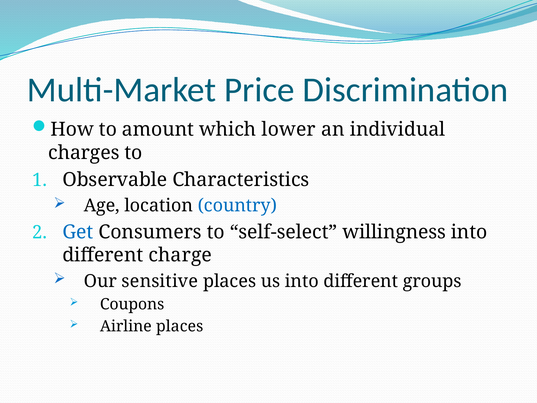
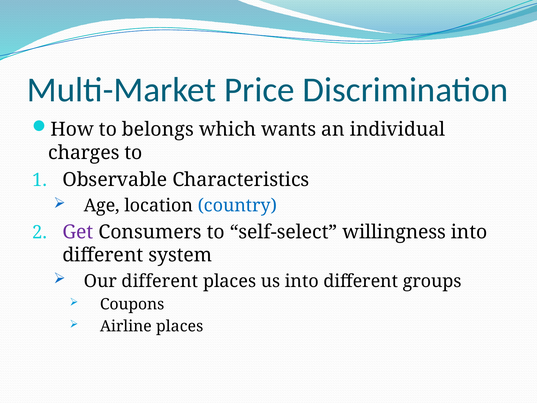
amount: amount -> belongs (158, 129)
lower: lower -> wants (289, 129)
Get colour: blue -> purple (78, 232)
charge: charge -> system (180, 255)
Our sensitive: sensitive -> different (160, 281)
